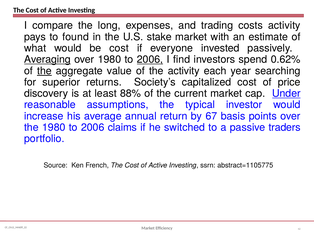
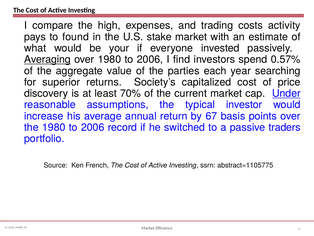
long: long -> high (109, 25)
be cost: cost -> your (119, 48)
2006 underline: present -> none (150, 59)
0.62%: 0.62% -> 0.57% (286, 59)
the underline: present -> none (44, 71)
the activity: activity -> parties (184, 71)
88%: 88% -> 70% (131, 93)
claims: claims -> record (122, 127)
